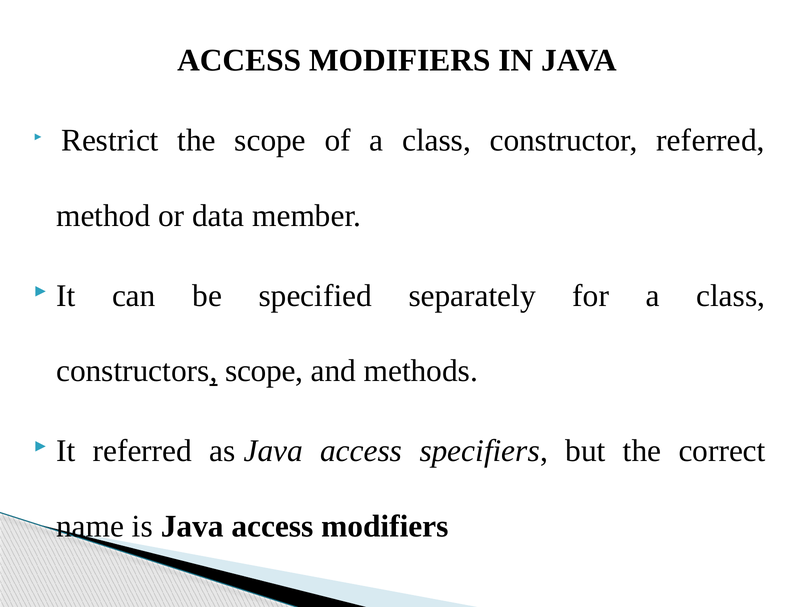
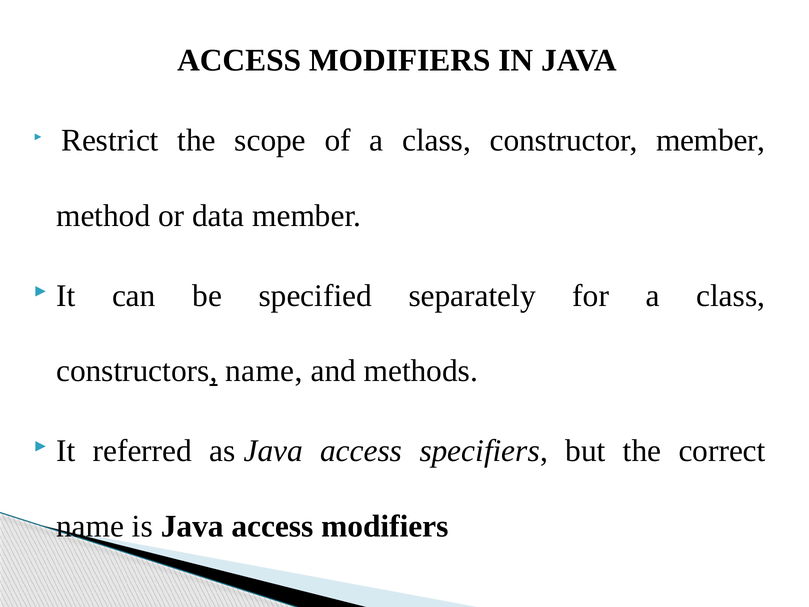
constructor referred: referred -> member (711, 140)
constructors scope: scope -> name (264, 371)
